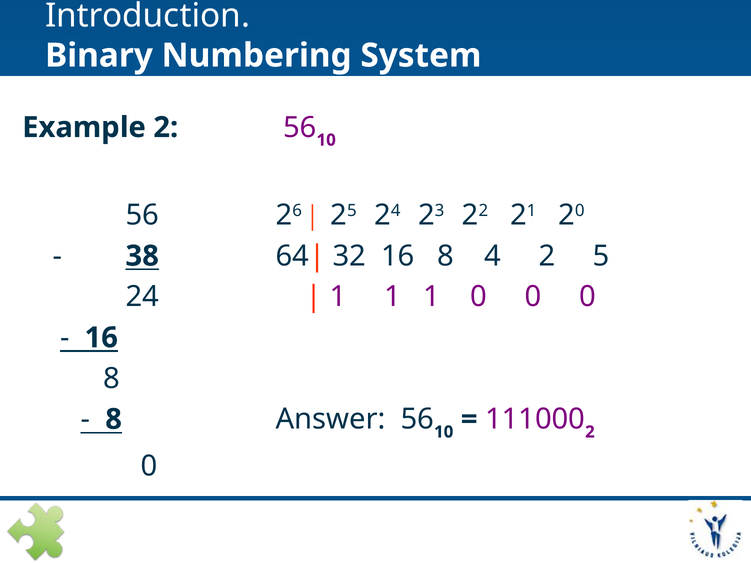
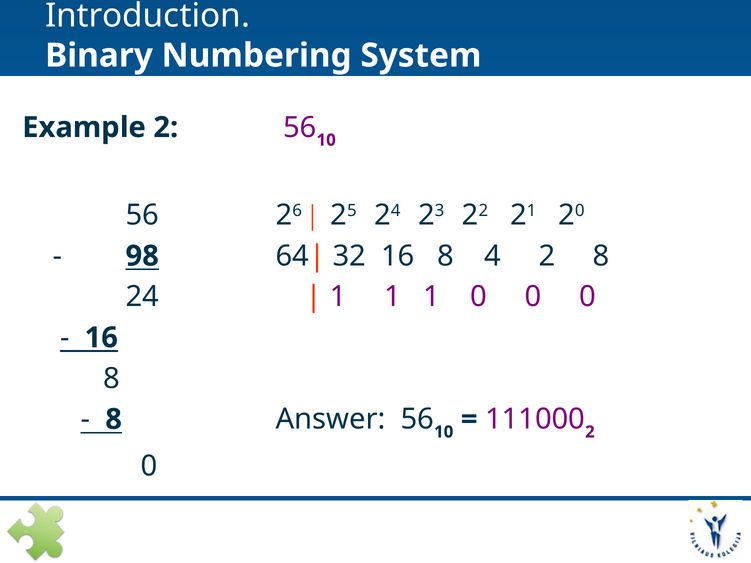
38: 38 -> 98 (142, 256)
2 5: 5 -> 8 (601, 256)
